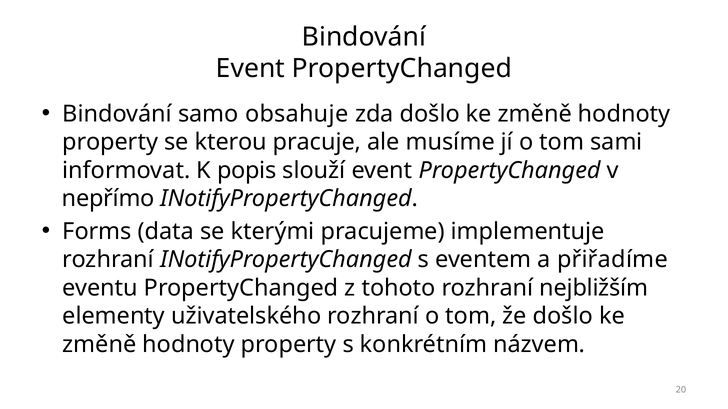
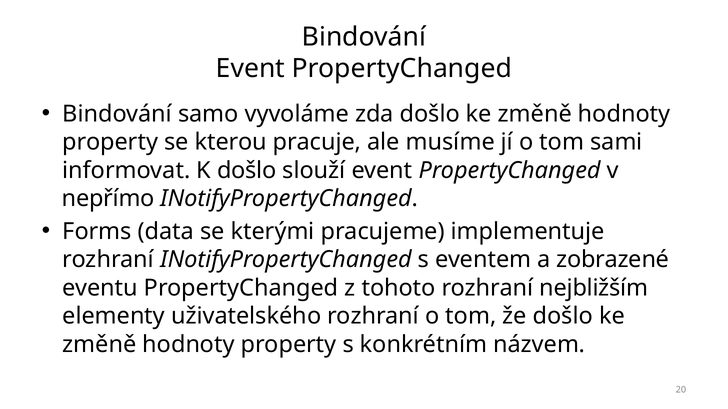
obsahuje: obsahuje -> vyvoláme (297, 114)
K popis: popis -> došlo (247, 170)
přiřadíme: přiřadíme -> zobrazené (613, 260)
